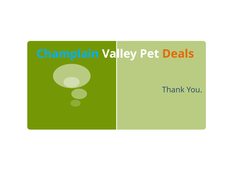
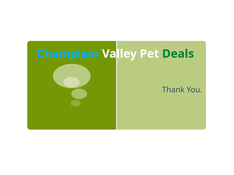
Deals colour: orange -> green (178, 54)
